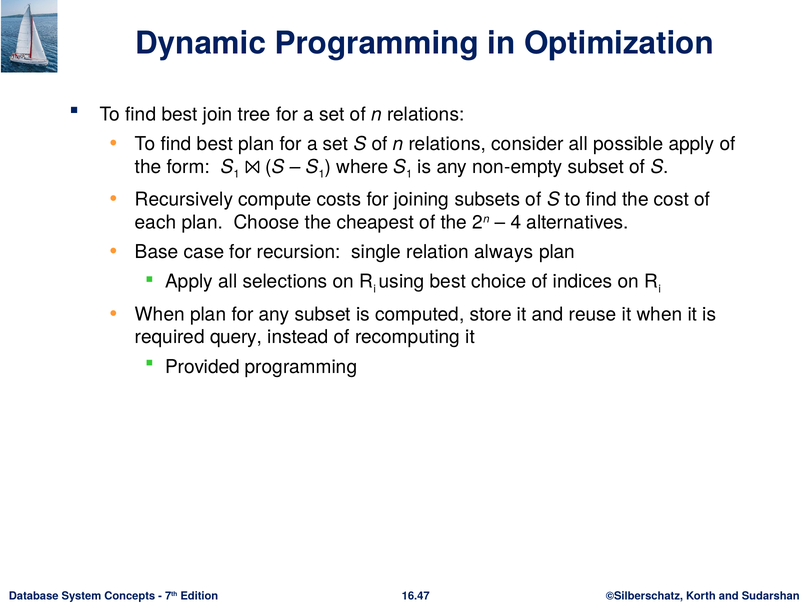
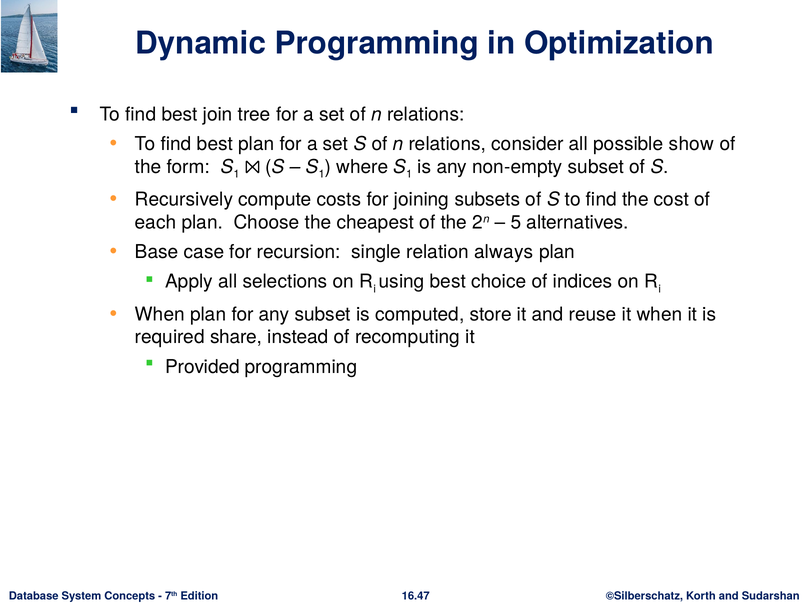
possible apply: apply -> show (691, 144)
4: 4 -> 5 (516, 222)
query: query -> share (236, 337)
